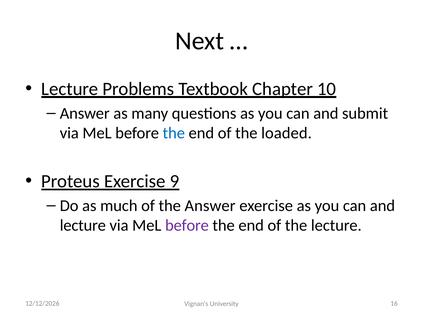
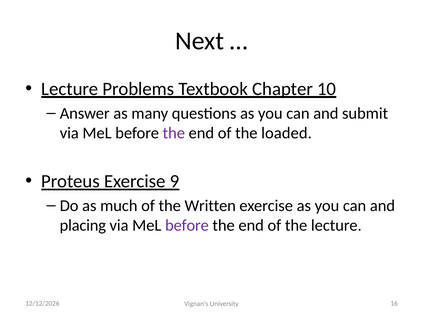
the colour: blue -> purple (174, 133)
the Answer: Answer -> Written (210, 205)
lecture: lecture -> placing (83, 225)
